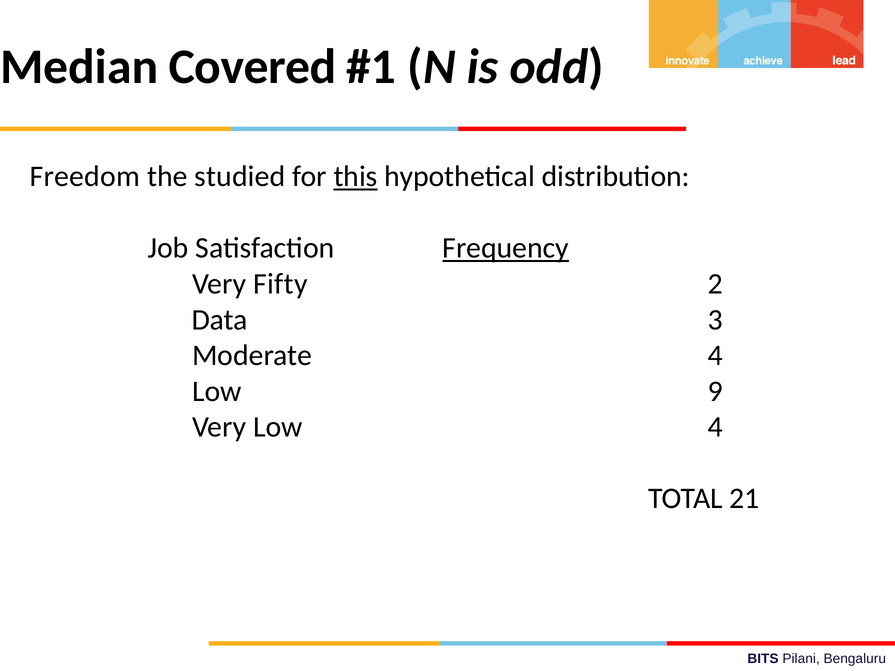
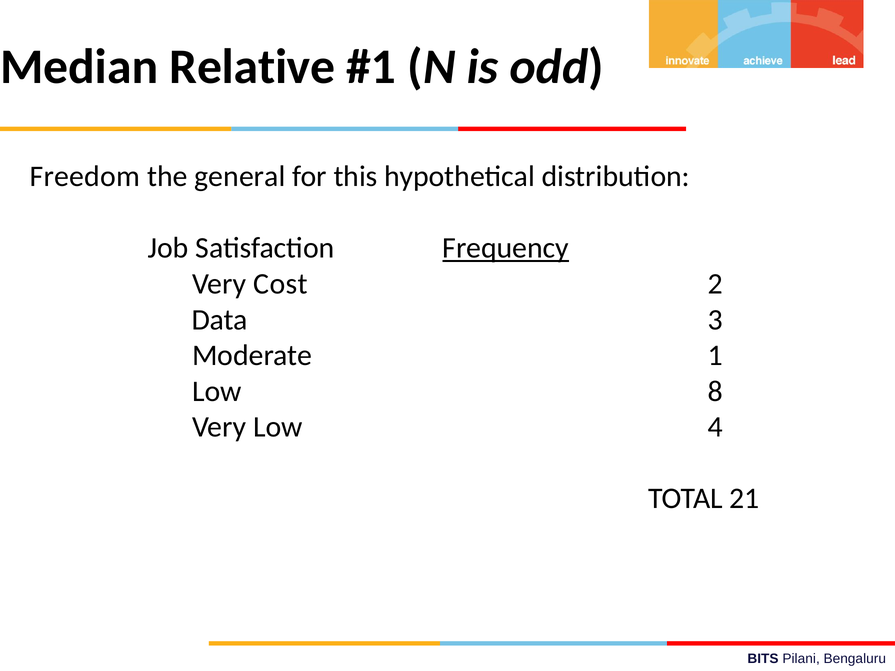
Covered: Covered -> Relative (252, 67)
studied: studied -> general (240, 177)
this underline: present -> none (356, 177)
Fifty: Fifty -> Cost (280, 284)
Moderate 4: 4 -> 1 (715, 356)
9: 9 -> 8 (715, 391)
